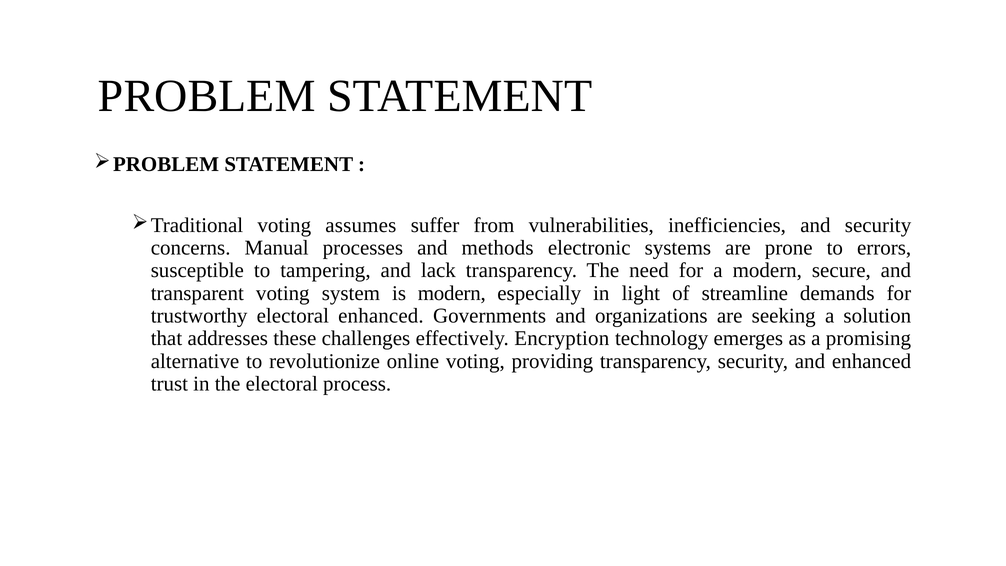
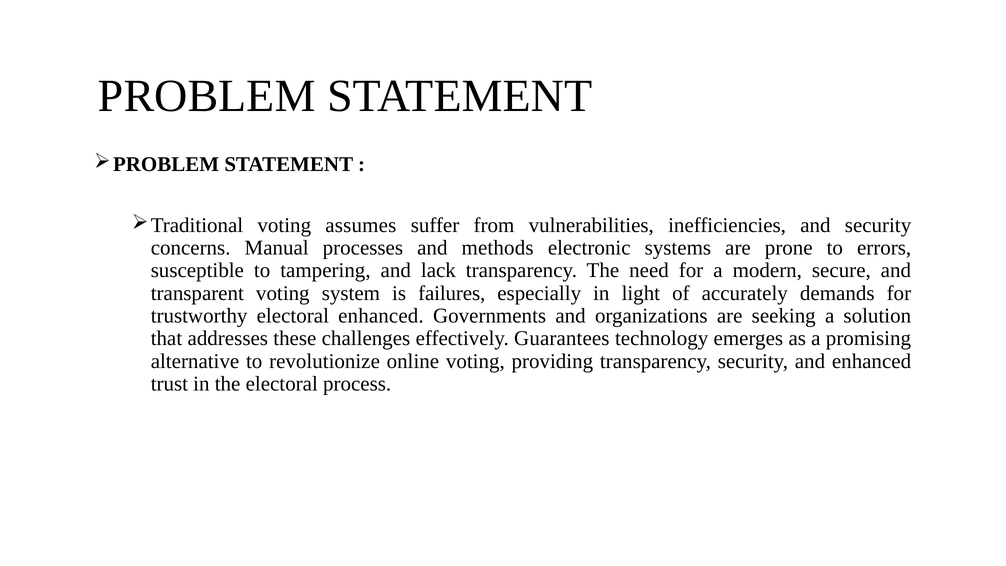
is modern: modern -> failures (452, 293)
streamline: streamline -> accurately (745, 293)
Encryption: Encryption -> Guarantees (562, 338)
